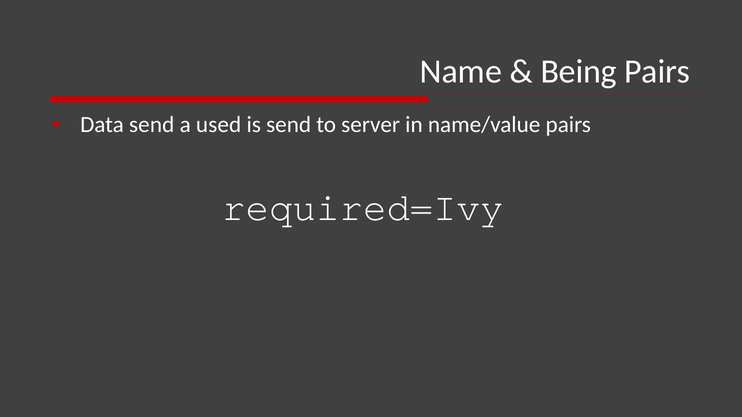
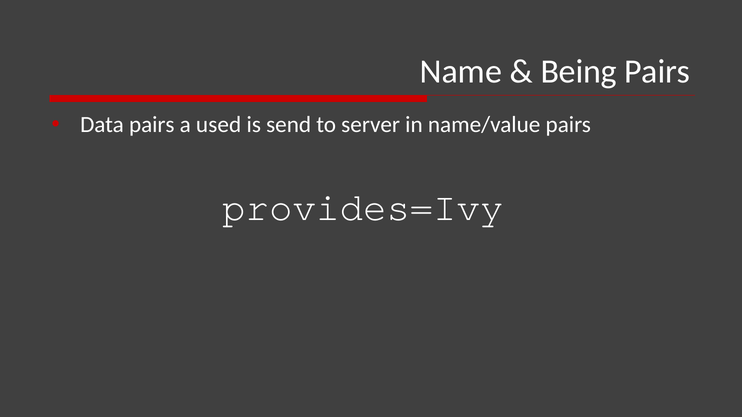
Data send: send -> pairs (152, 125)
required=Ivy: required=Ivy -> provides=Ivy (363, 207)
